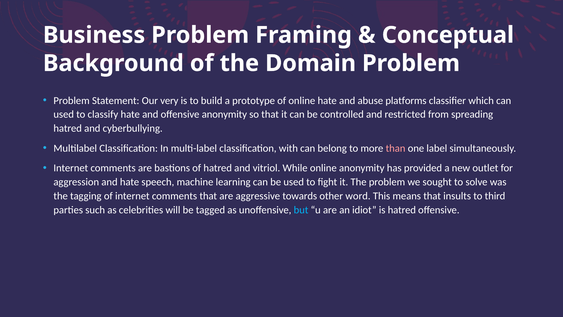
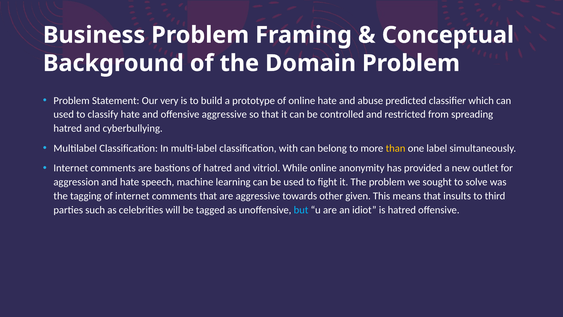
platforms: platforms -> predicted (406, 100)
offensive anonymity: anonymity -> aggressive (224, 114)
than colour: pink -> yellow (396, 148)
word: word -> given (358, 196)
